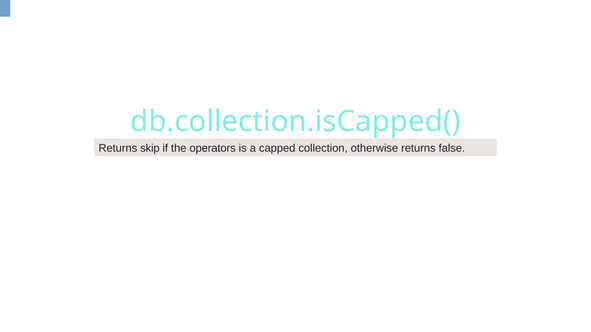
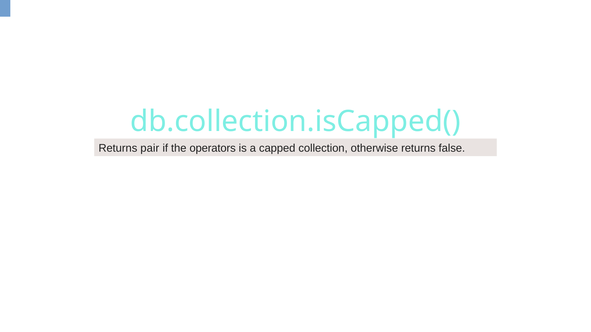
skip: skip -> pair (150, 148)
